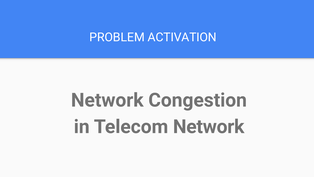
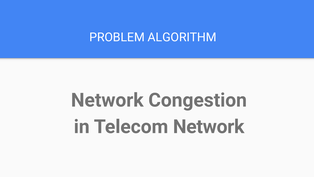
ACTIVATION: ACTIVATION -> ALGORITHM (182, 37)
